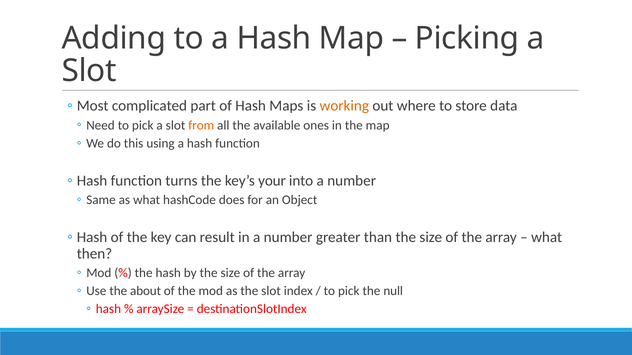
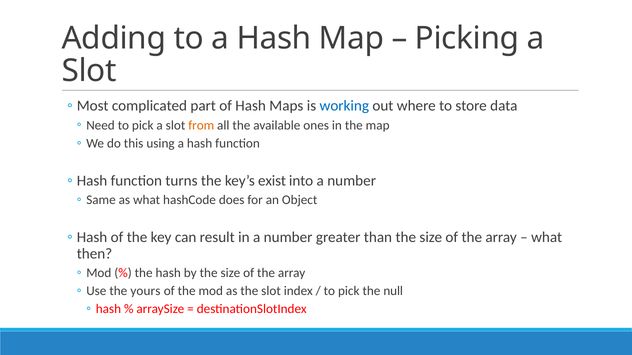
working colour: orange -> blue (344, 106)
your: your -> exist (272, 181)
about: about -> yours (145, 291)
